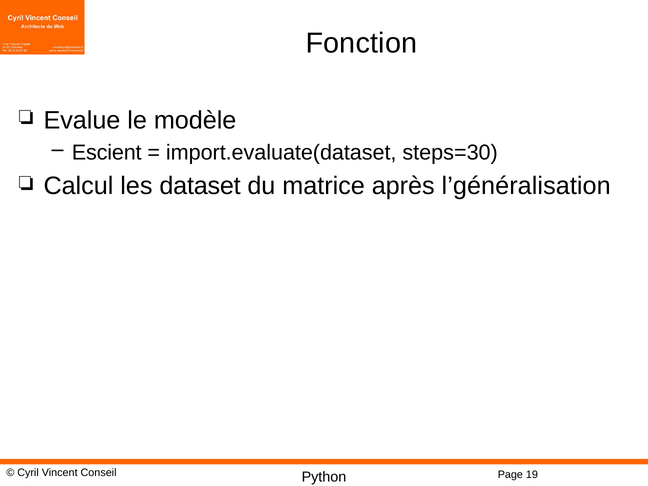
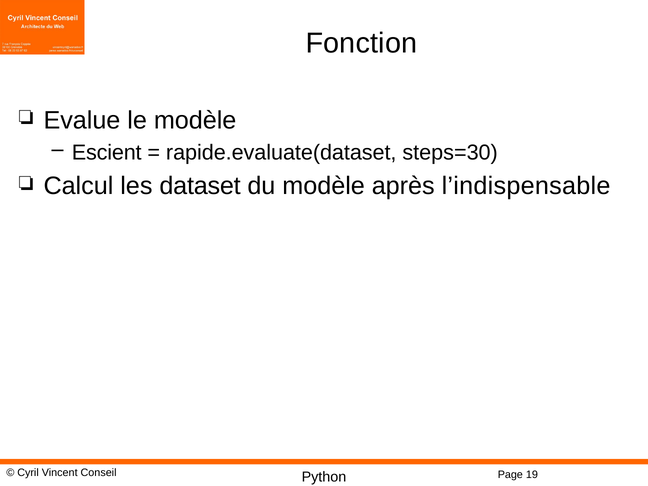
import.evaluate(dataset: import.evaluate(dataset -> rapide.evaluate(dataset (281, 152)
du matrice: matrice -> modèle (324, 186)
l’généralisation: l’généralisation -> l’indispensable (526, 186)
